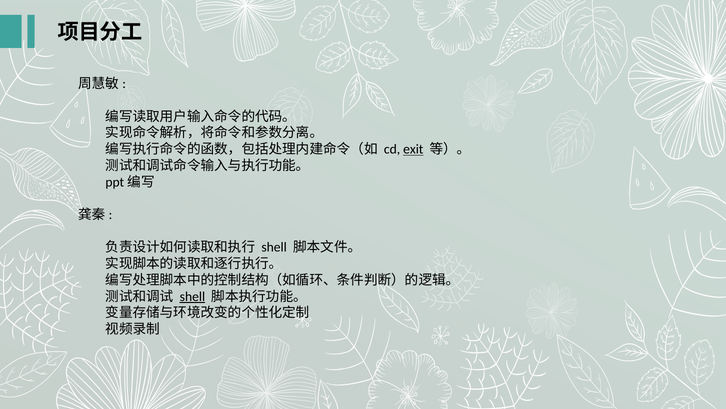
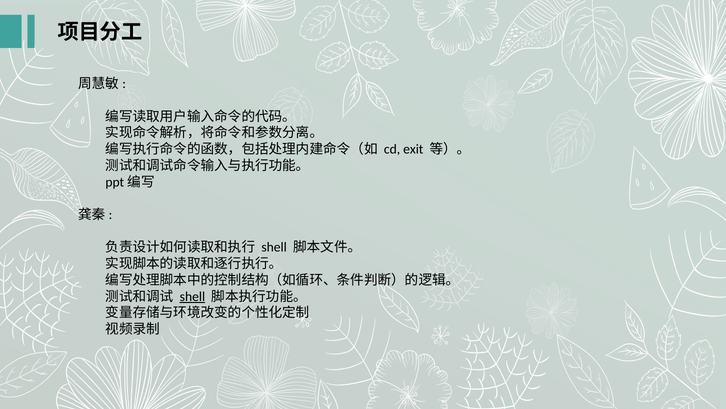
exit underline: present -> none (413, 149)
